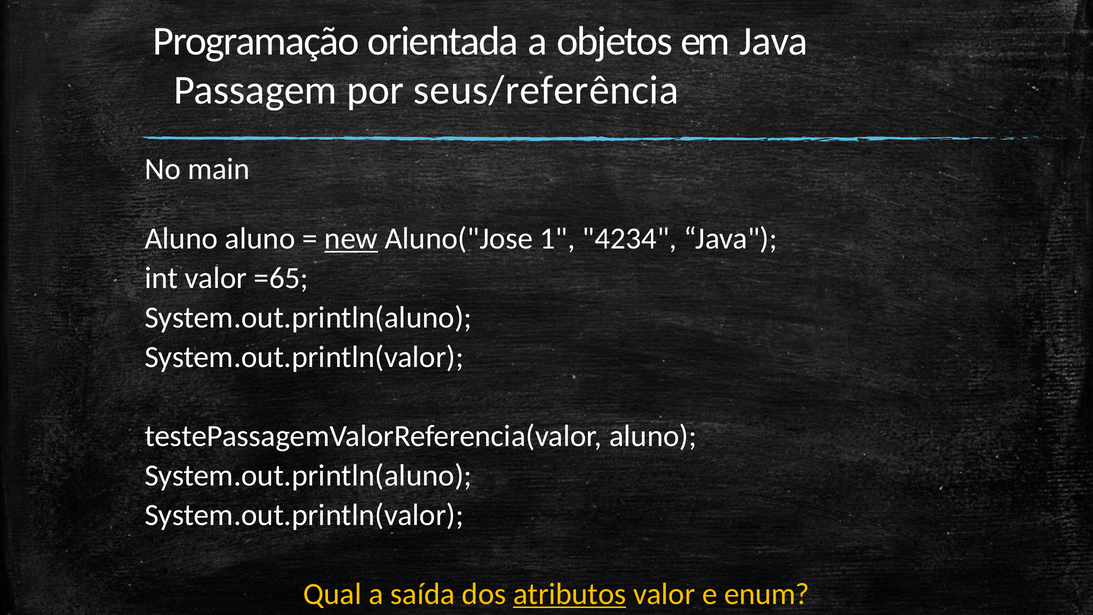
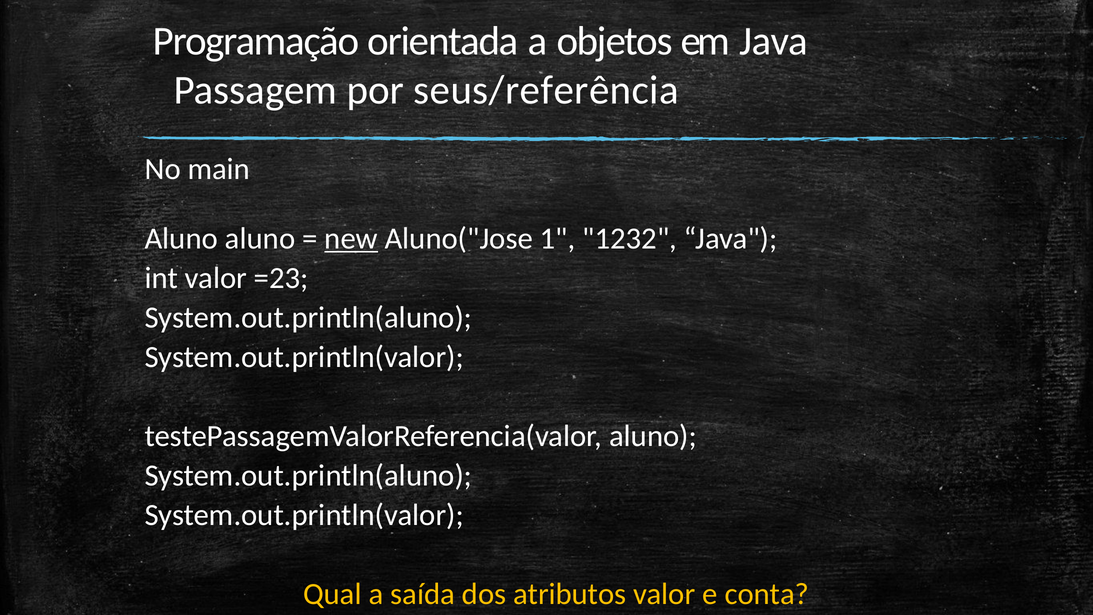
4234: 4234 -> 1232 (630, 238)
=65: =65 -> =23 (281, 278)
atributos underline: present -> none (570, 594)
enum: enum -> conta (767, 594)
